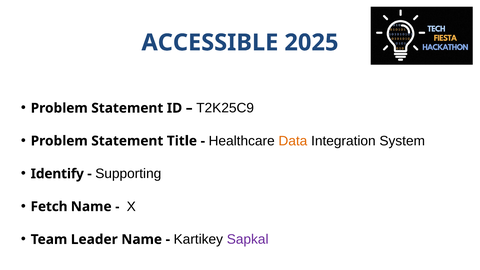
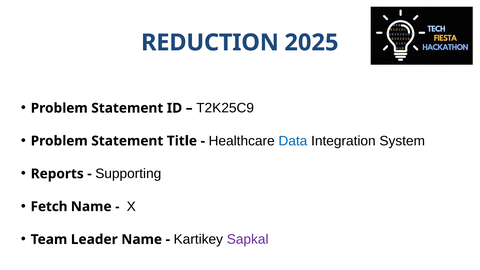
ACCESSIBLE: ACCESSIBLE -> REDUCTION (210, 43)
Data colour: orange -> blue (293, 141)
Identify: Identify -> Reports (57, 174)
